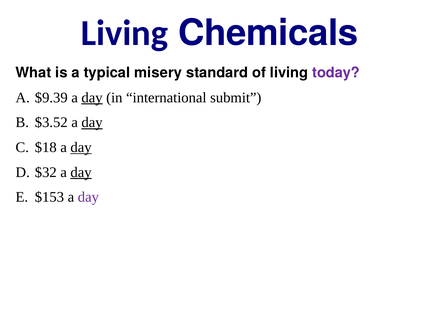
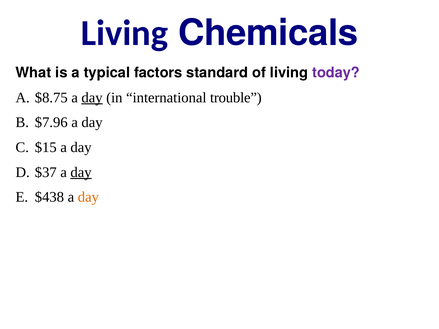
misery: misery -> factors (158, 73)
$9.39: $9.39 -> $8.75 (51, 98)
submit: submit -> trouble (236, 98)
$3.52: $3.52 -> $7.96 (51, 123)
day underline: present -> none (92, 123)
$18: $18 -> $15 (46, 147)
day underline: present -> none (81, 147)
$32: $32 -> $37 (46, 172)
$153: $153 -> $438 (49, 197)
day colour: purple -> orange (88, 197)
